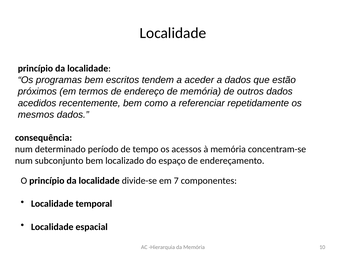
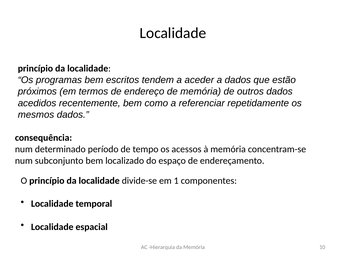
7: 7 -> 1 (176, 181)
